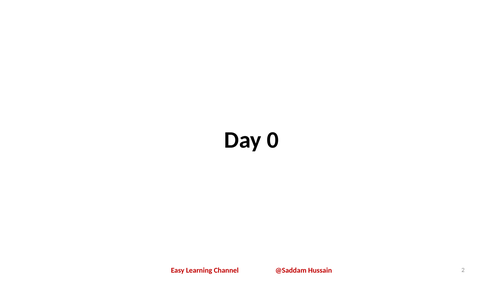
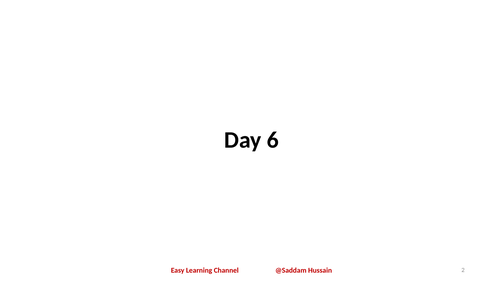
0: 0 -> 6 (273, 140)
